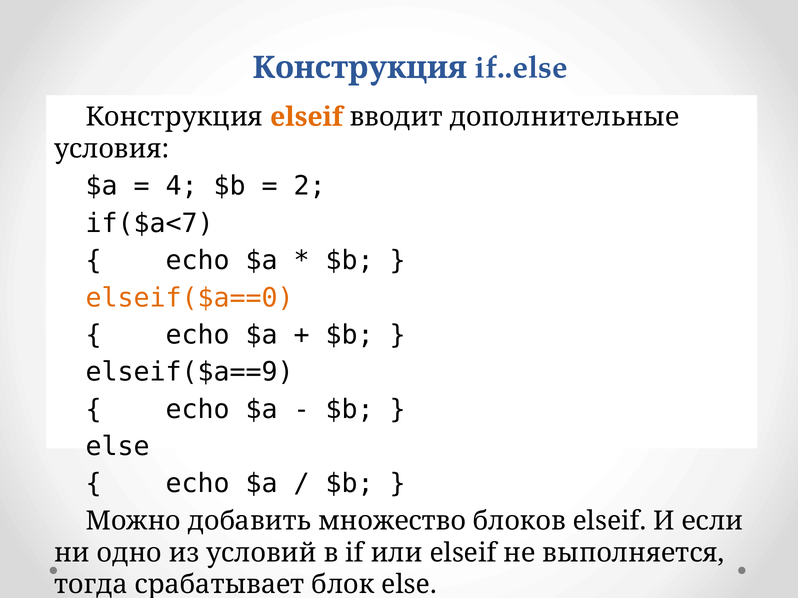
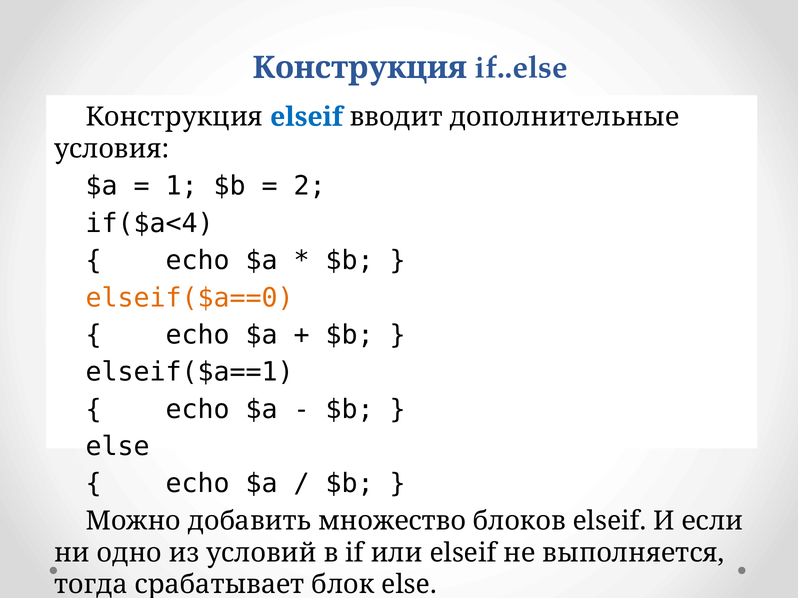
elseif colour: orange -> blue (306, 117)
4: 4 -> 1 (182, 186)
if($a<7: if($a<7 -> if($a<4 (150, 224)
elseif($a==9: elseif($a==9 -> elseif($a==1 (190, 372)
